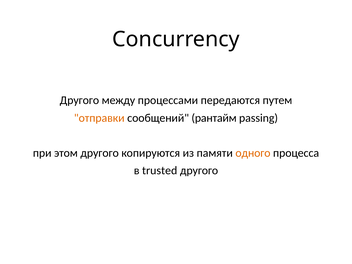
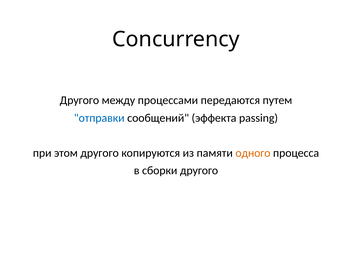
отправки colour: orange -> blue (99, 118)
рантайм: рантайм -> эффекта (214, 118)
trusted: trusted -> сборки (160, 171)
